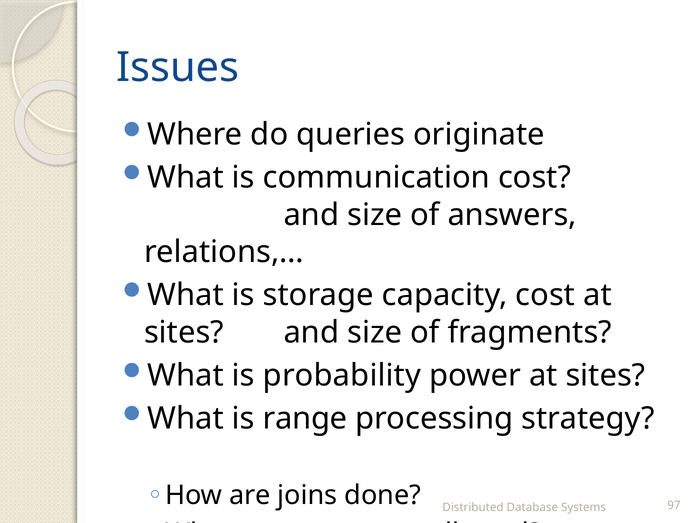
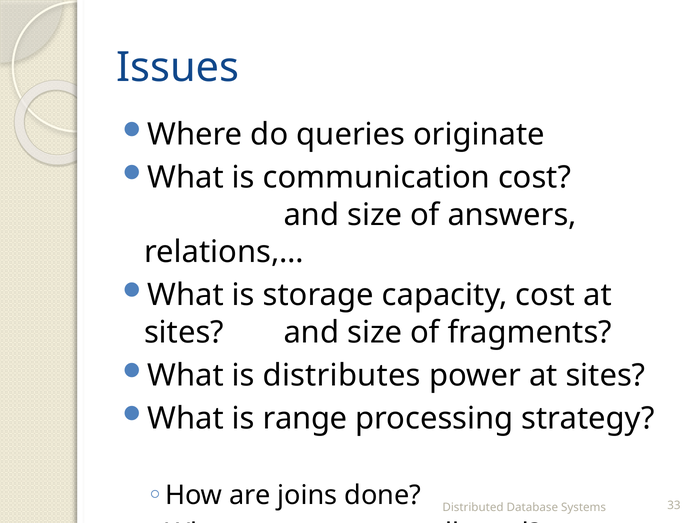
probability: probability -> distributes (342, 375)
97: 97 -> 33 (674, 505)
